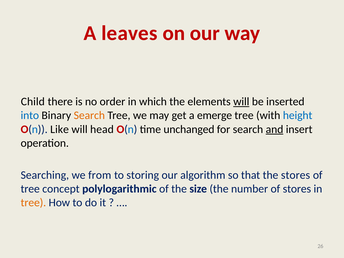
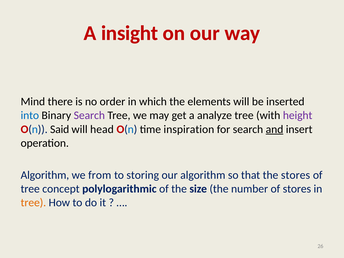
leaves: leaves -> insight (130, 33)
Child: Child -> Mind (33, 102)
will underline: present -> none (241, 102)
Search colour: orange -> purple (89, 115)
emerge: emerge -> analyze (214, 115)
height colour: blue -> purple (298, 115)
Like: Like -> Said (60, 129)
unchanged: unchanged -> inspiration (189, 129)
Searching: Searching -> Algorithm (45, 175)
